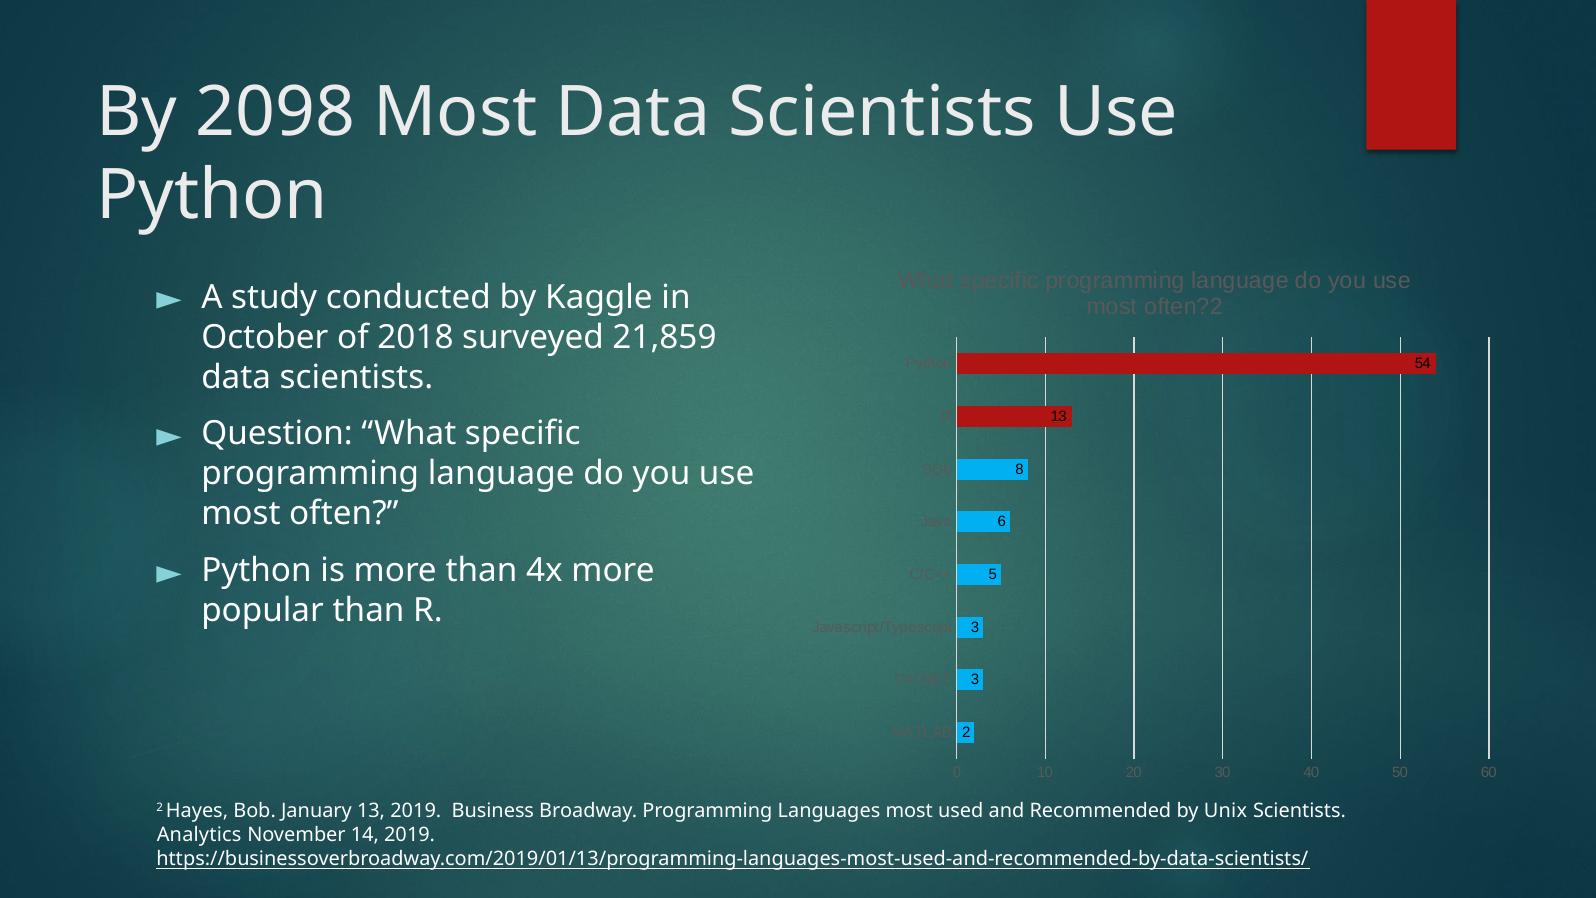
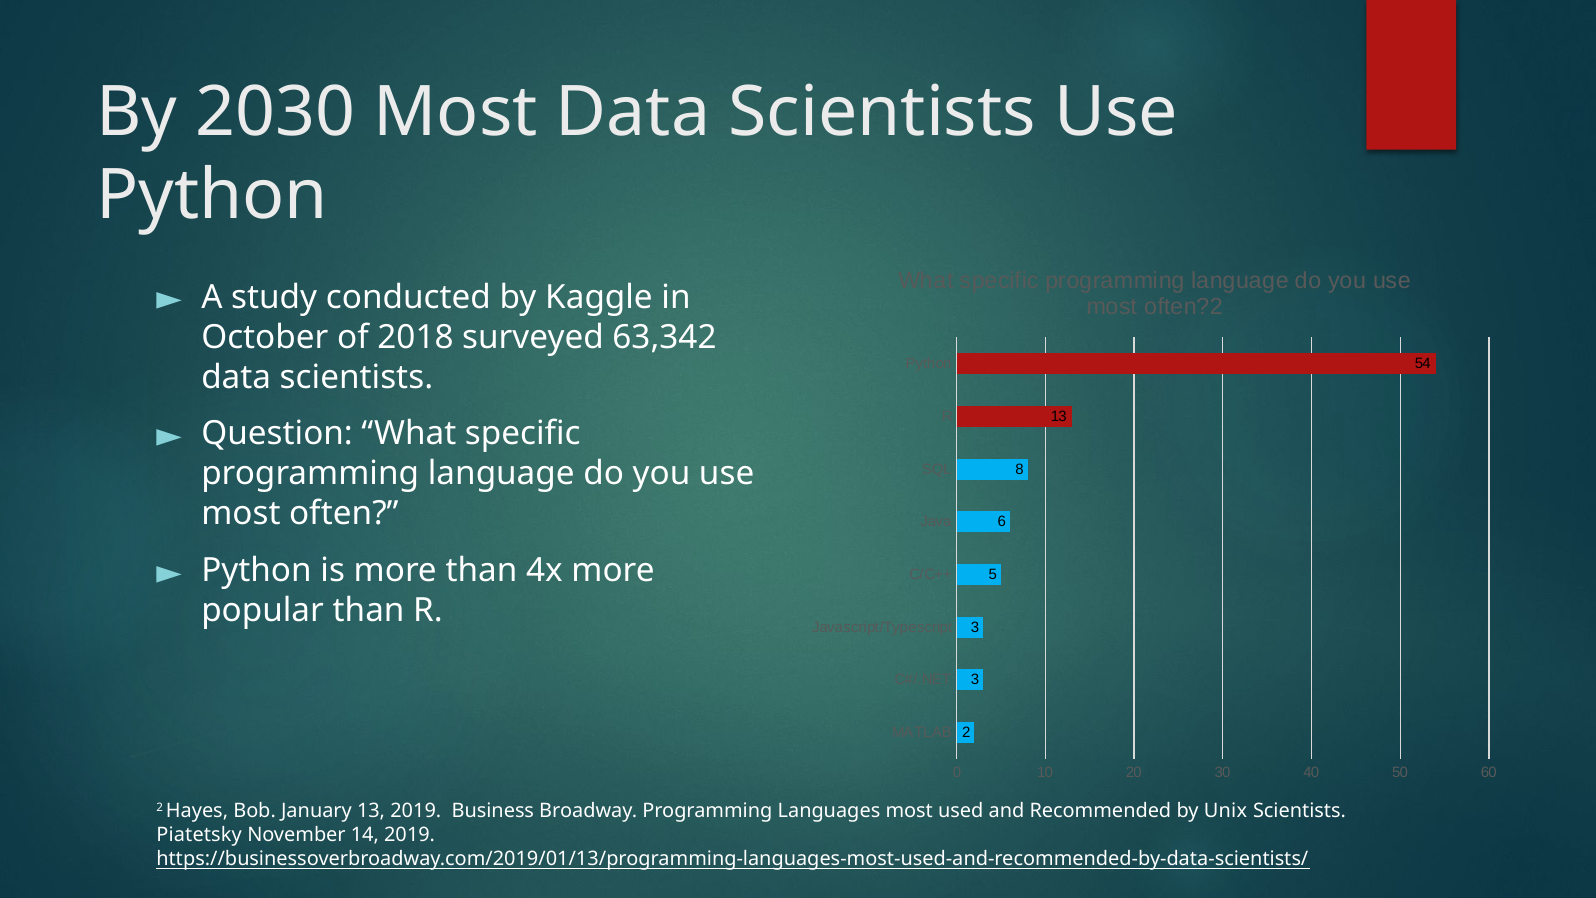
2098: 2098 -> 2030 (276, 112)
21,859: 21,859 -> 63,342 (664, 337)
Analytics: Analytics -> Piatetsky (199, 835)
